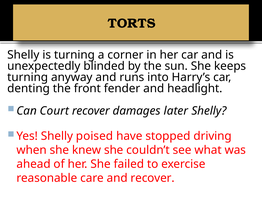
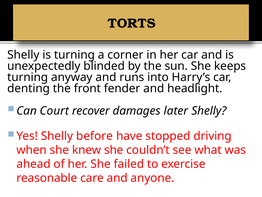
poised: poised -> before (95, 136)
and recover: recover -> anyone (153, 178)
